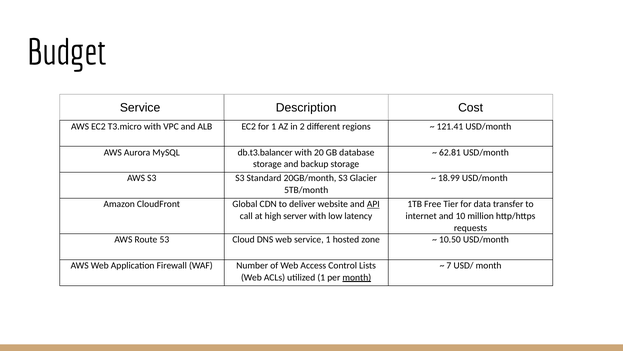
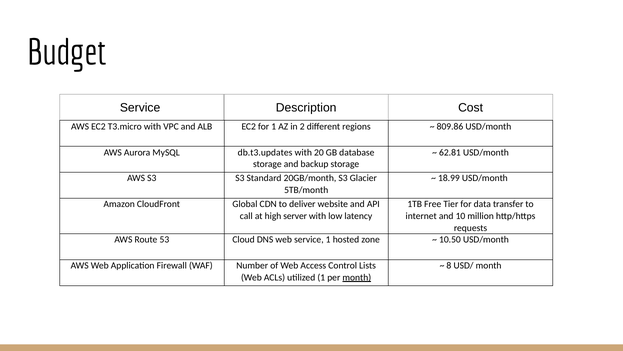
121.41: 121.41 -> 809.86 (450, 126)
db.t3.balancer: db.t3.balancer -> db.t3.updates (265, 152)
API underline: present -> none (373, 204)
7: 7 -> 8 (449, 265)
